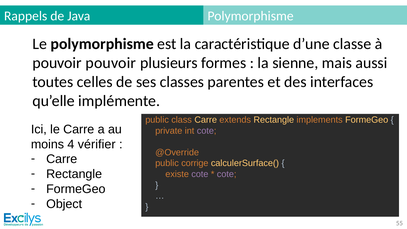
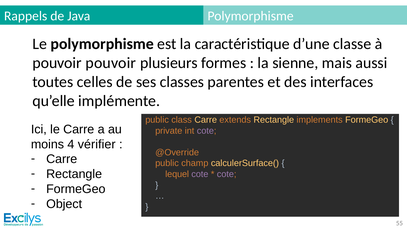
corrige: corrige -> champ (195, 163)
existe: existe -> lequel (177, 174)
